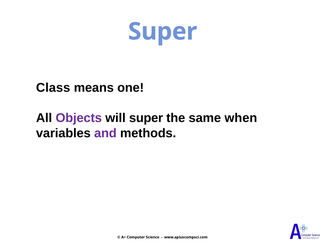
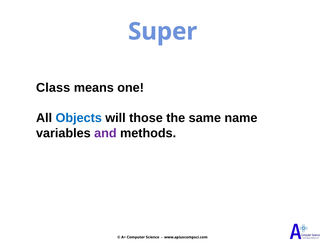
Objects colour: purple -> blue (79, 118)
will super: super -> those (146, 118)
when: when -> name (241, 118)
